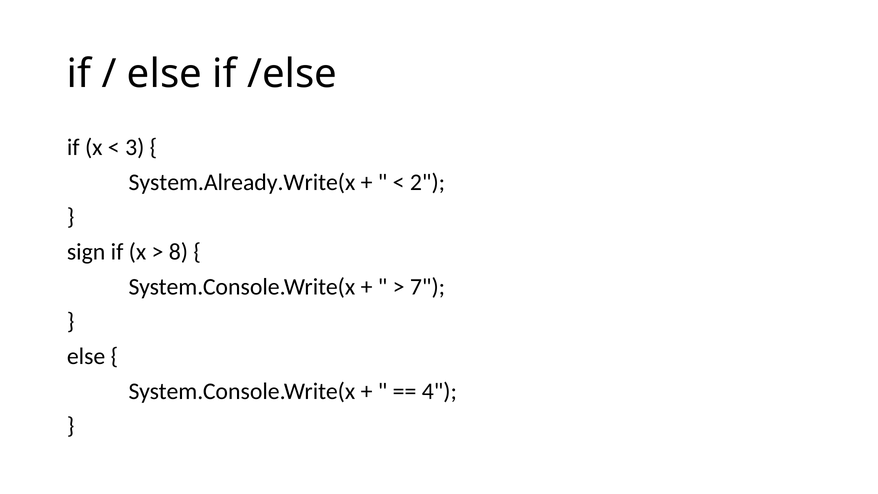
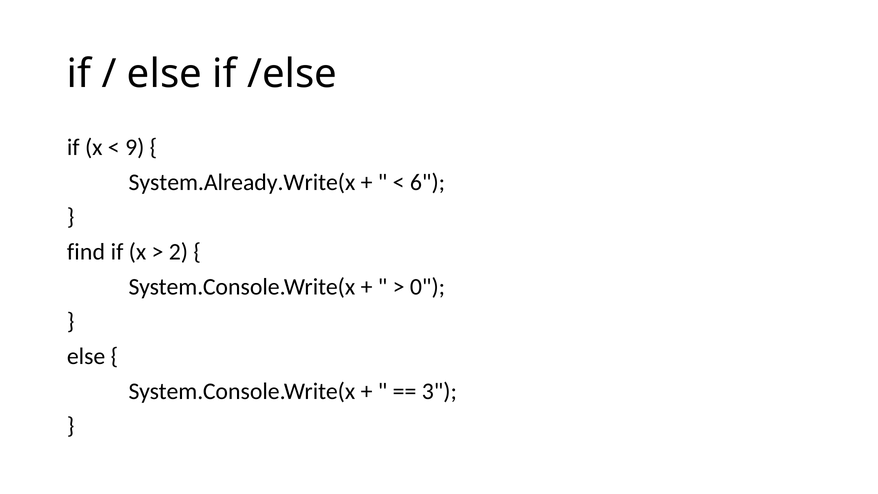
3: 3 -> 9 (135, 147)
2: 2 -> 6 (428, 182)
sign: sign -> find (86, 252)
8: 8 -> 2 (178, 252)
7: 7 -> 0 (428, 287)
4: 4 -> 3 (439, 391)
